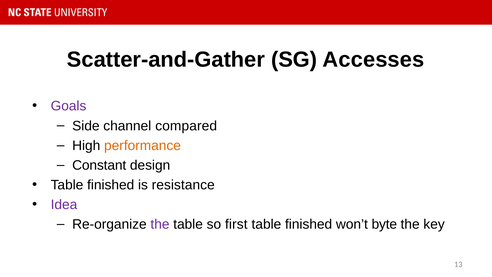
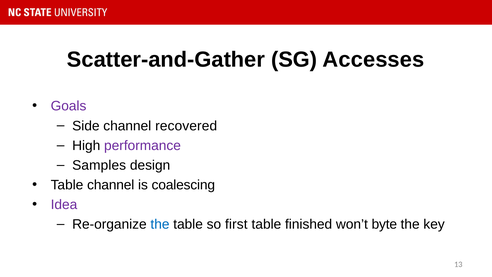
compared: compared -> recovered (186, 126)
performance colour: orange -> purple (142, 145)
Constant: Constant -> Samples (99, 165)
finished: finished -> channel (111, 185)
resistance: resistance -> coalescing (183, 185)
the colour: purple -> blue (160, 224)
